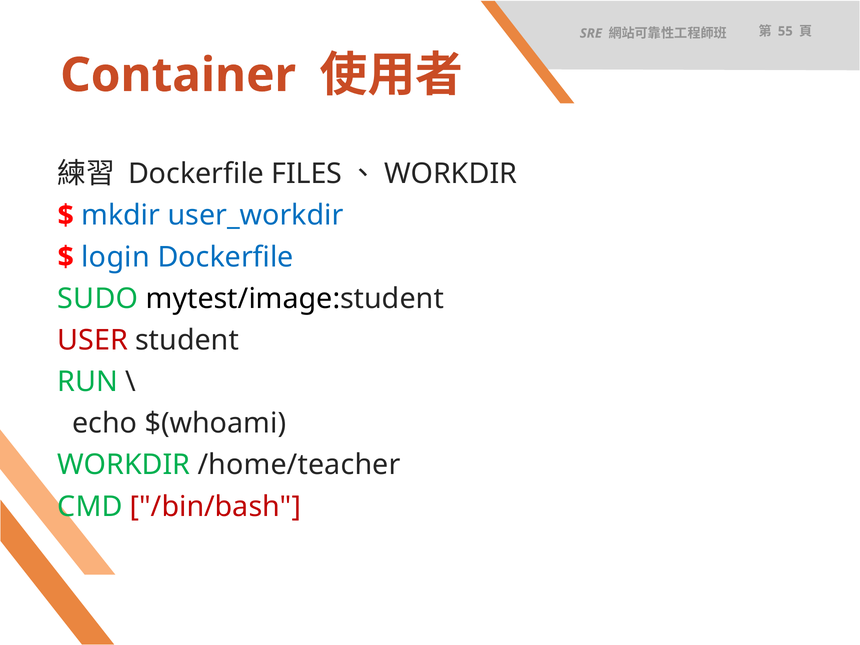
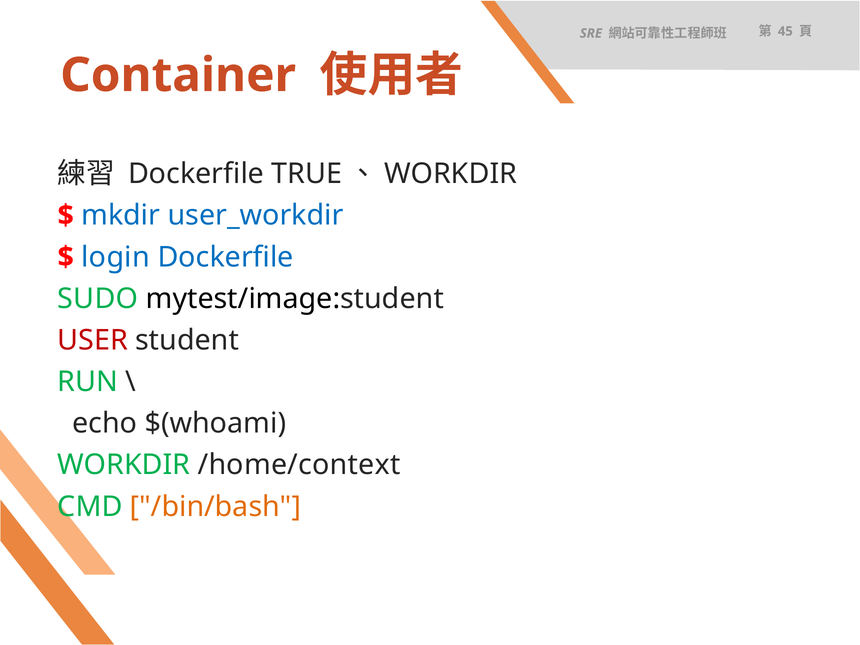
55: 55 -> 45 (785, 31)
FILES: FILES -> TRUE (307, 174)
/home/teacher: /home/teacher -> /home/context (299, 465)
/bin/bash colour: red -> orange (215, 507)
